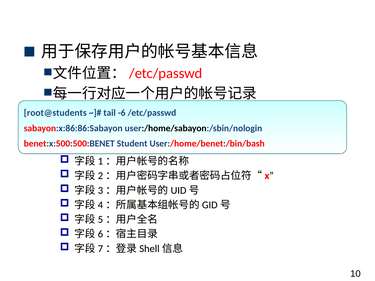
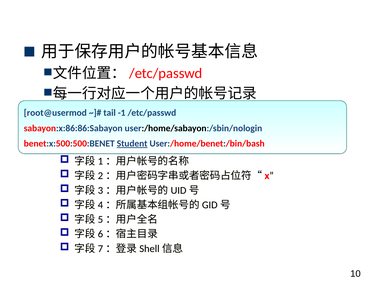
root@students: root@students -> root@usermod (55, 113)
-6: -6 -> -1 (122, 113)
Student underline: none -> present (132, 144)
